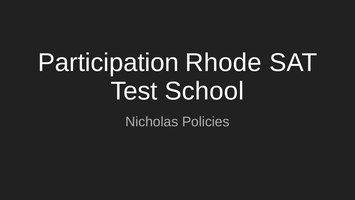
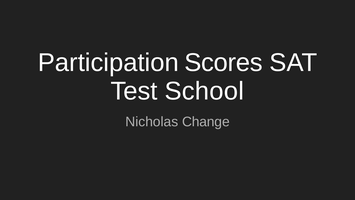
Rhode: Rhode -> Scores (224, 62)
Policies: Policies -> Change (206, 122)
